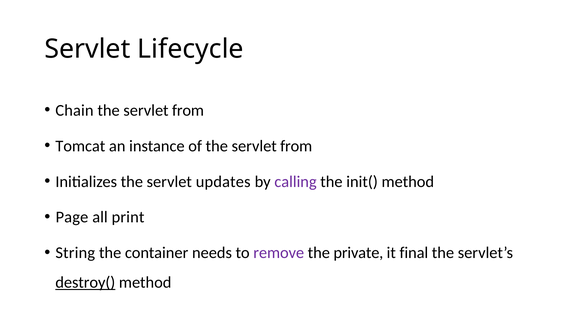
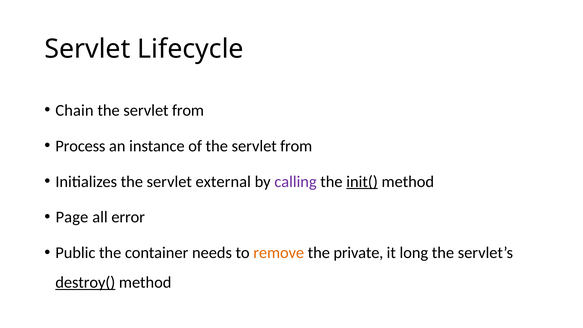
Tomcat: Tomcat -> Process (80, 146)
updates: updates -> external (223, 182)
init( underline: none -> present (362, 182)
print: print -> error (128, 217)
String: String -> Public (75, 253)
remove colour: purple -> orange (279, 253)
final: final -> long (414, 253)
